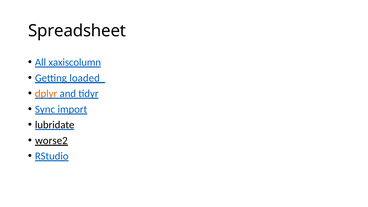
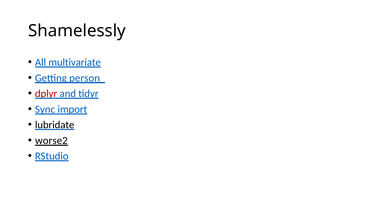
Spreadsheet: Spreadsheet -> Shamelessly (77, 31)
xaxiscolumn: xaxiscolumn -> multivariate (75, 62)
loaded: loaded -> person (85, 78)
dplyr colour: orange -> red (46, 94)
